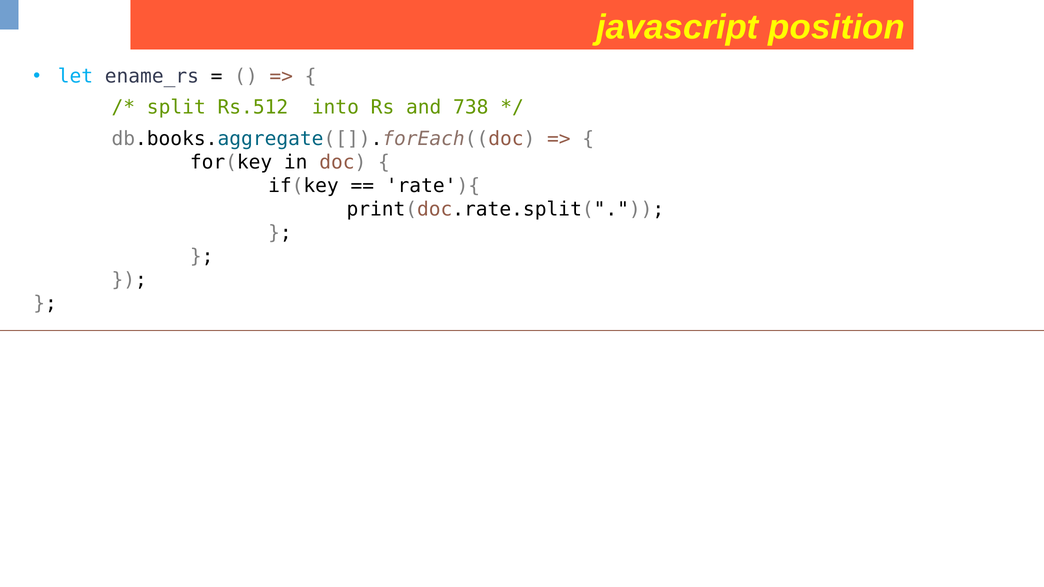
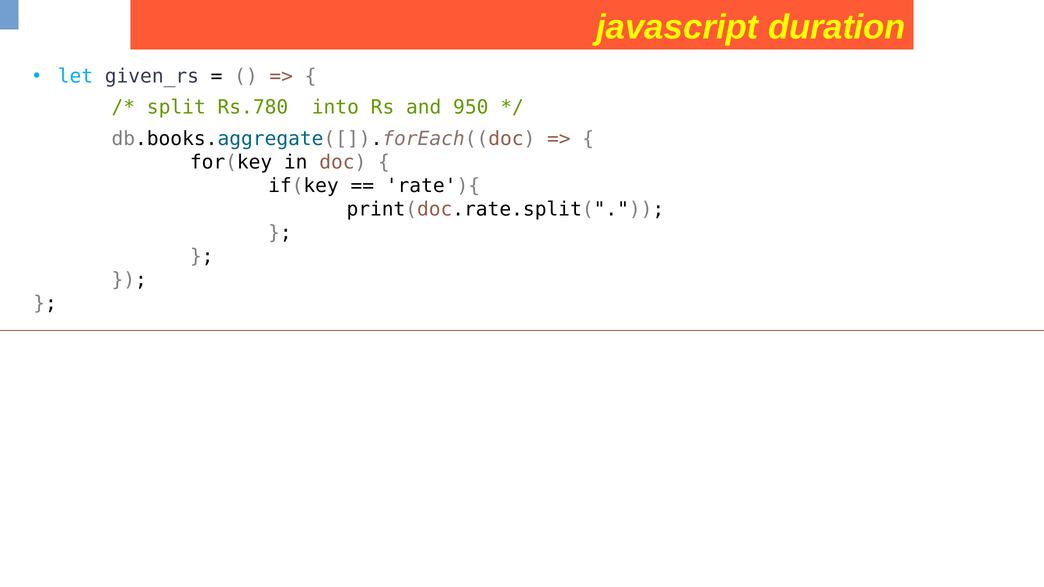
position: position -> duration (837, 27)
ename_rs: ename_rs -> given_rs (152, 76)
Rs.512: Rs.512 -> Rs.780 (253, 107)
738: 738 -> 950 (471, 107)
